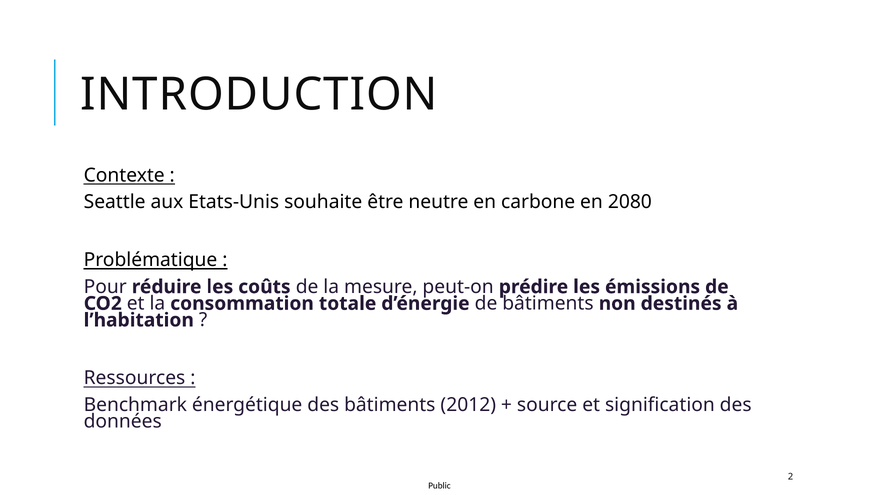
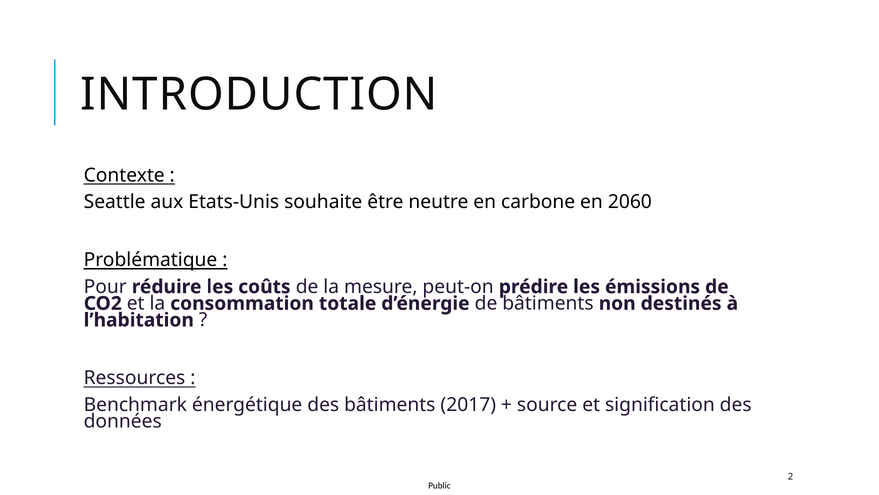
2080: 2080 -> 2060 (630, 202)
2012: 2012 -> 2017 (468, 404)
